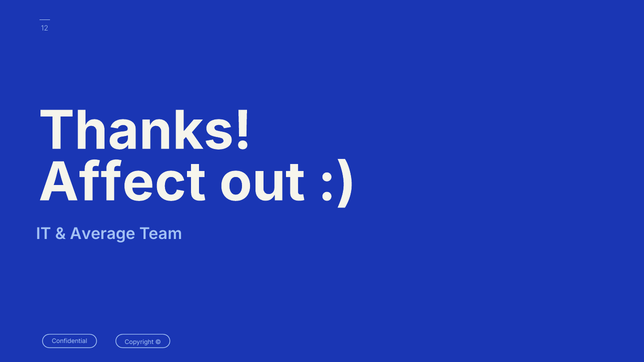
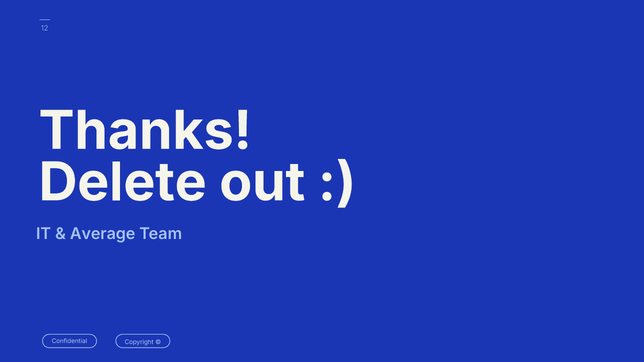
Affect: Affect -> Delete (123, 183)
